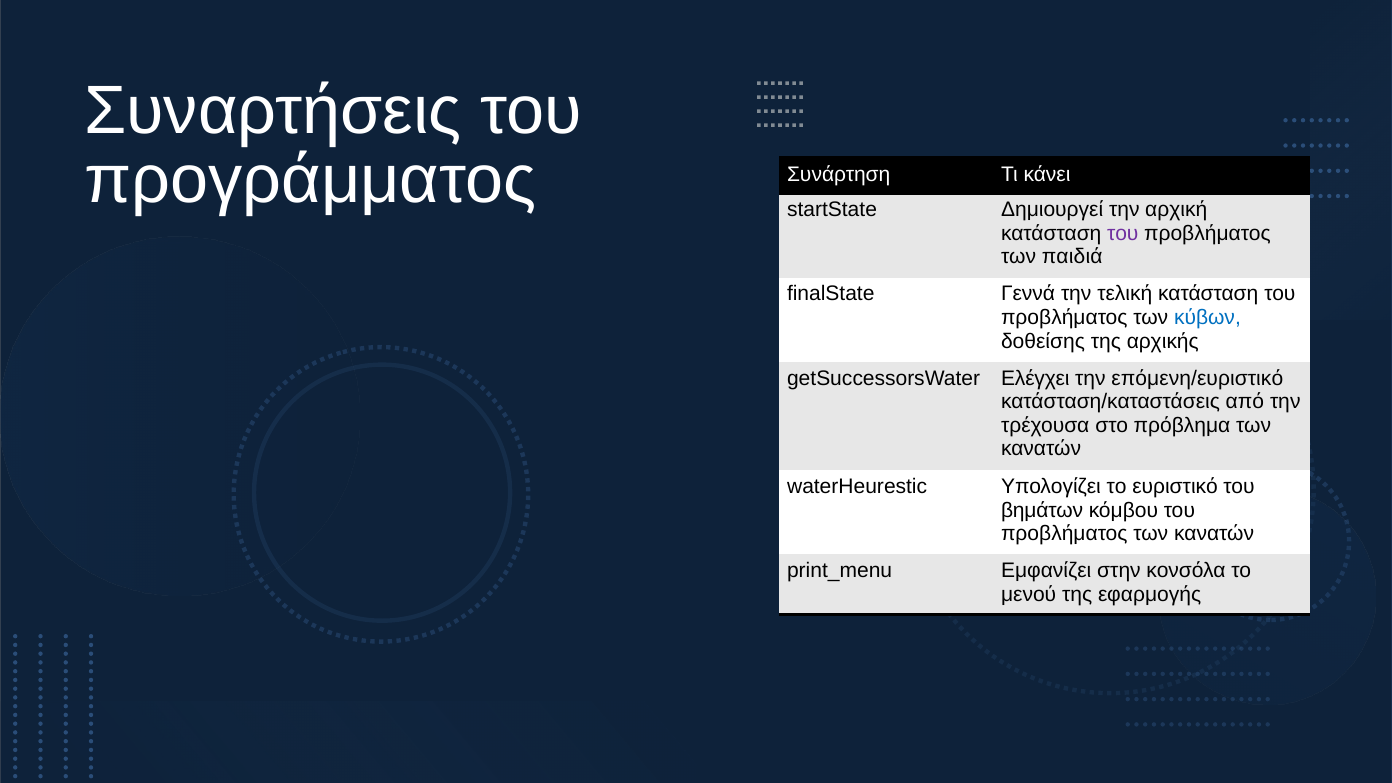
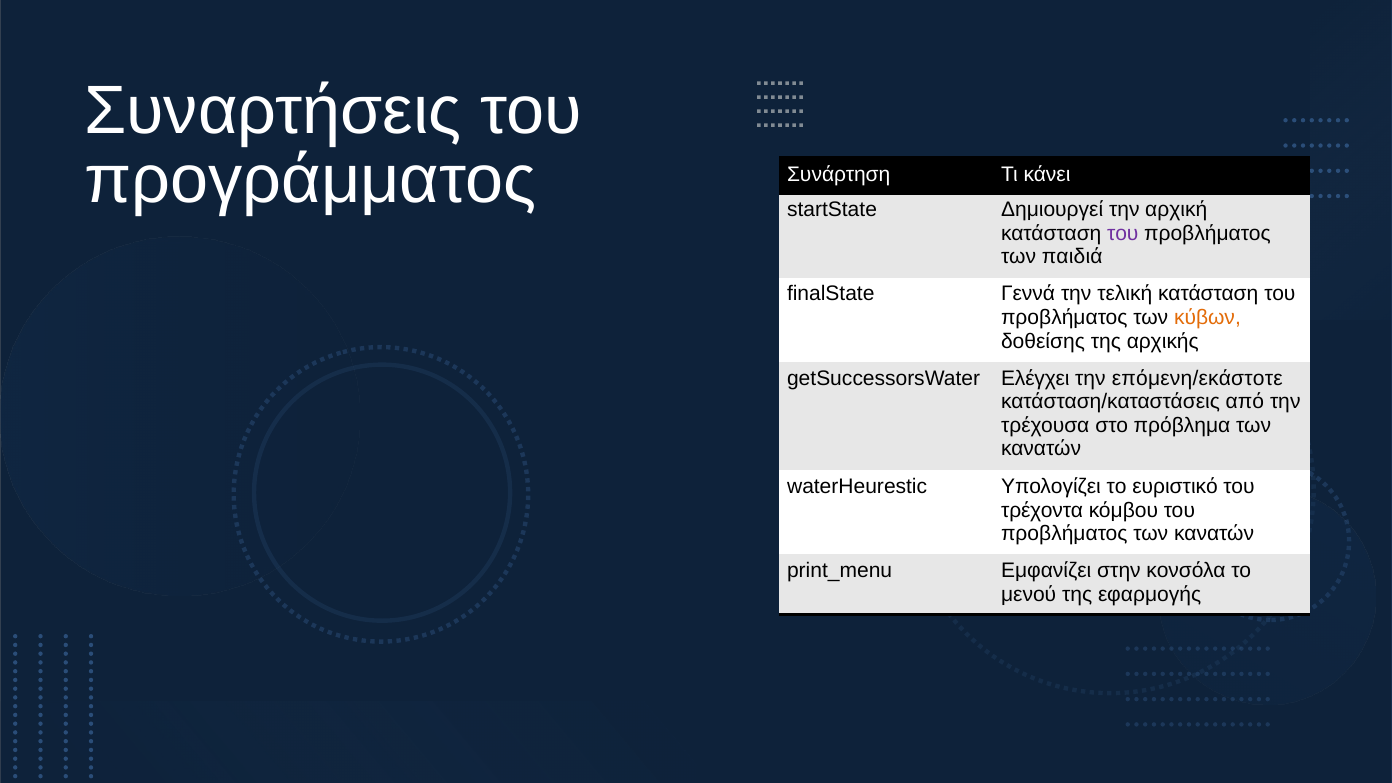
κύβων colour: blue -> orange (1207, 318)
επόμενη/ευριστικό: επόμενη/ευριστικό -> επόμενη/εκάστοτε (1197, 378)
βημάτων: βημάτων -> τρέχοντα (1042, 510)
